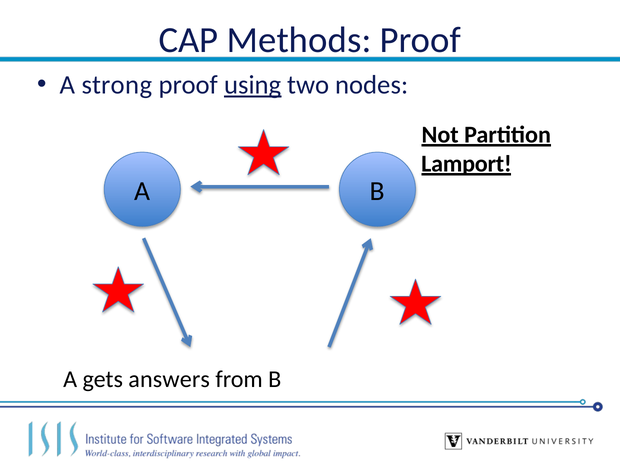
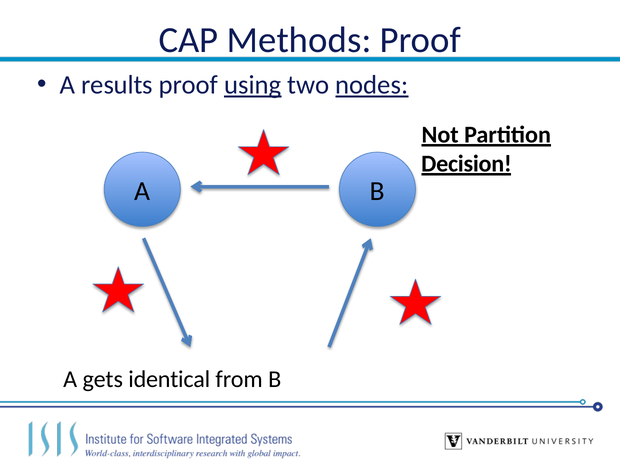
strong: strong -> results (117, 85)
nodes underline: none -> present (372, 85)
Lamport: Lamport -> Decision (466, 164)
answers: answers -> identical (169, 379)
